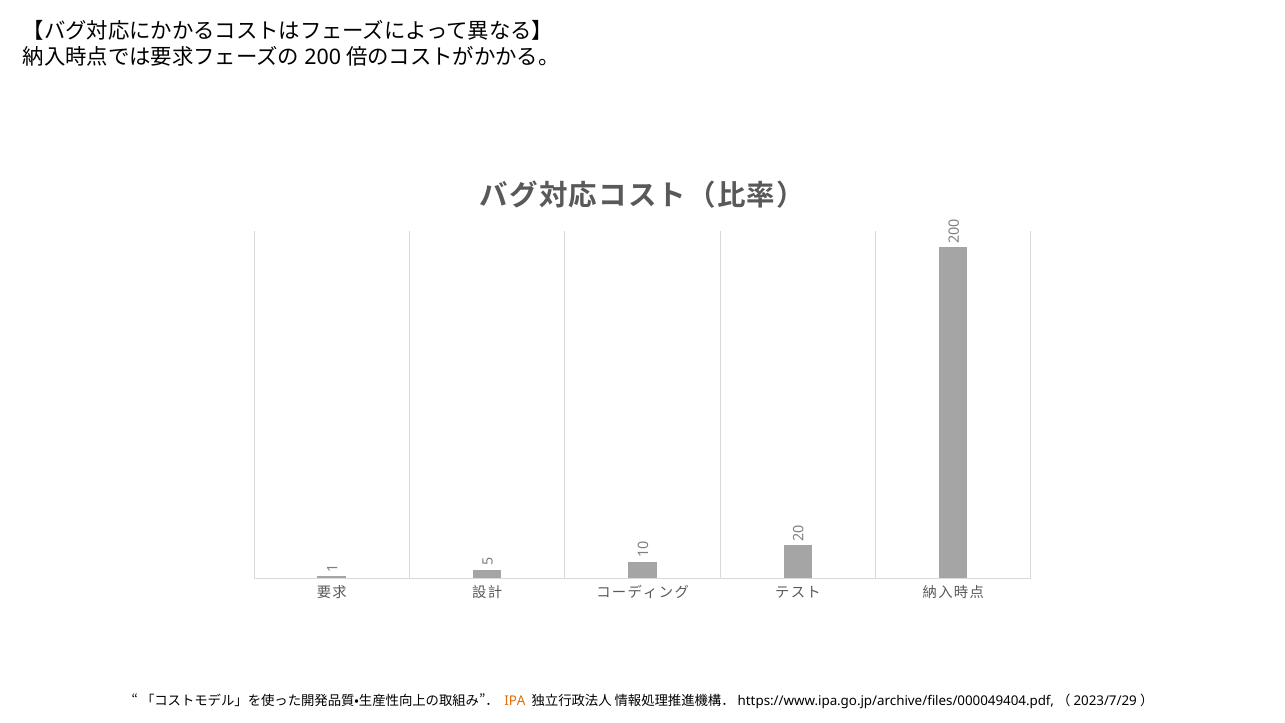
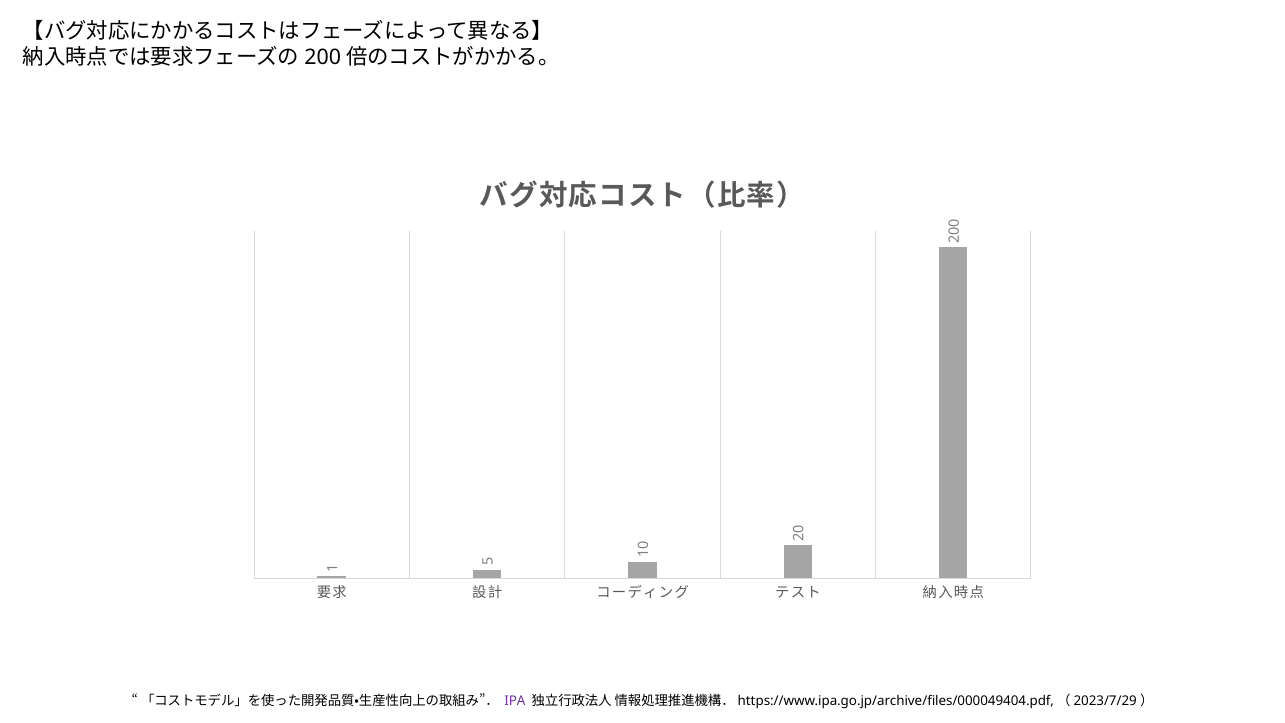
IPA colour: orange -> purple (515, 700)
